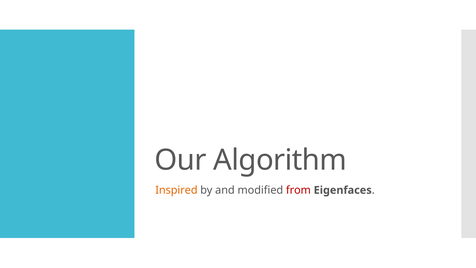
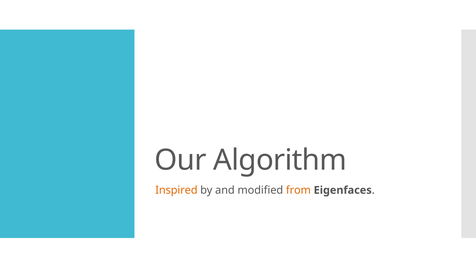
from colour: red -> orange (298, 190)
